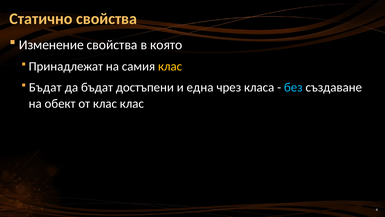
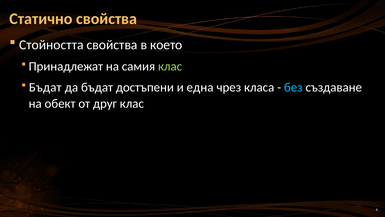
Изменение: Изменение -> Стойността (51, 45)
която: която -> което (166, 45)
клас colour: yellow -> light green (170, 66)
от клас: клас -> друг (105, 103)
